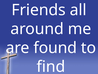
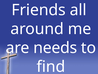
found: found -> needs (55, 47)
